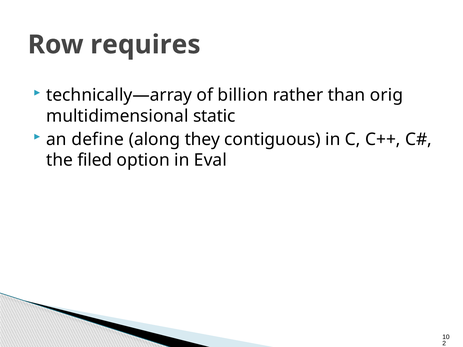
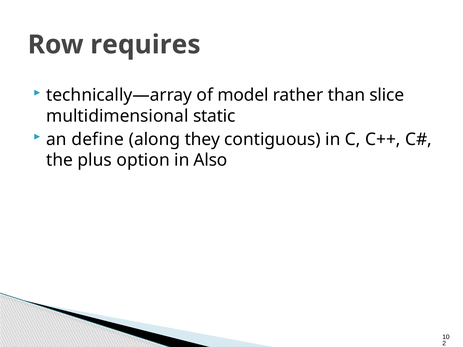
billion: billion -> model (243, 95)
orig: orig -> slice (387, 95)
filed: filed -> plus (95, 160)
Eval: Eval -> Also (211, 160)
